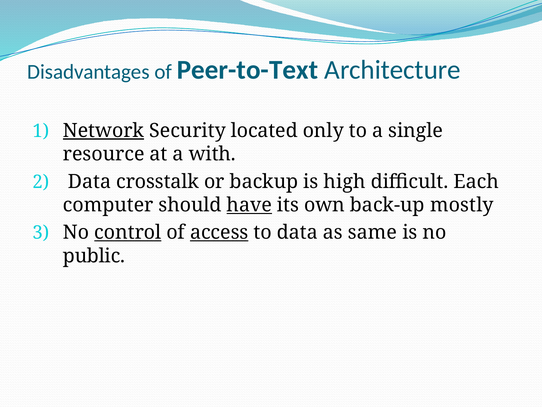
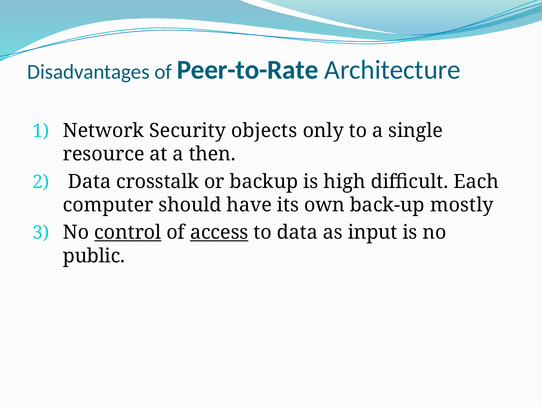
Peer-to-Text: Peer-to-Text -> Peer-to-Rate (247, 70)
Network underline: present -> none (103, 130)
located: located -> objects (264, 130)
with: with -> then (212, 154)
have underline: present -> none (249, 205)
same: same -> input (373, 232)
